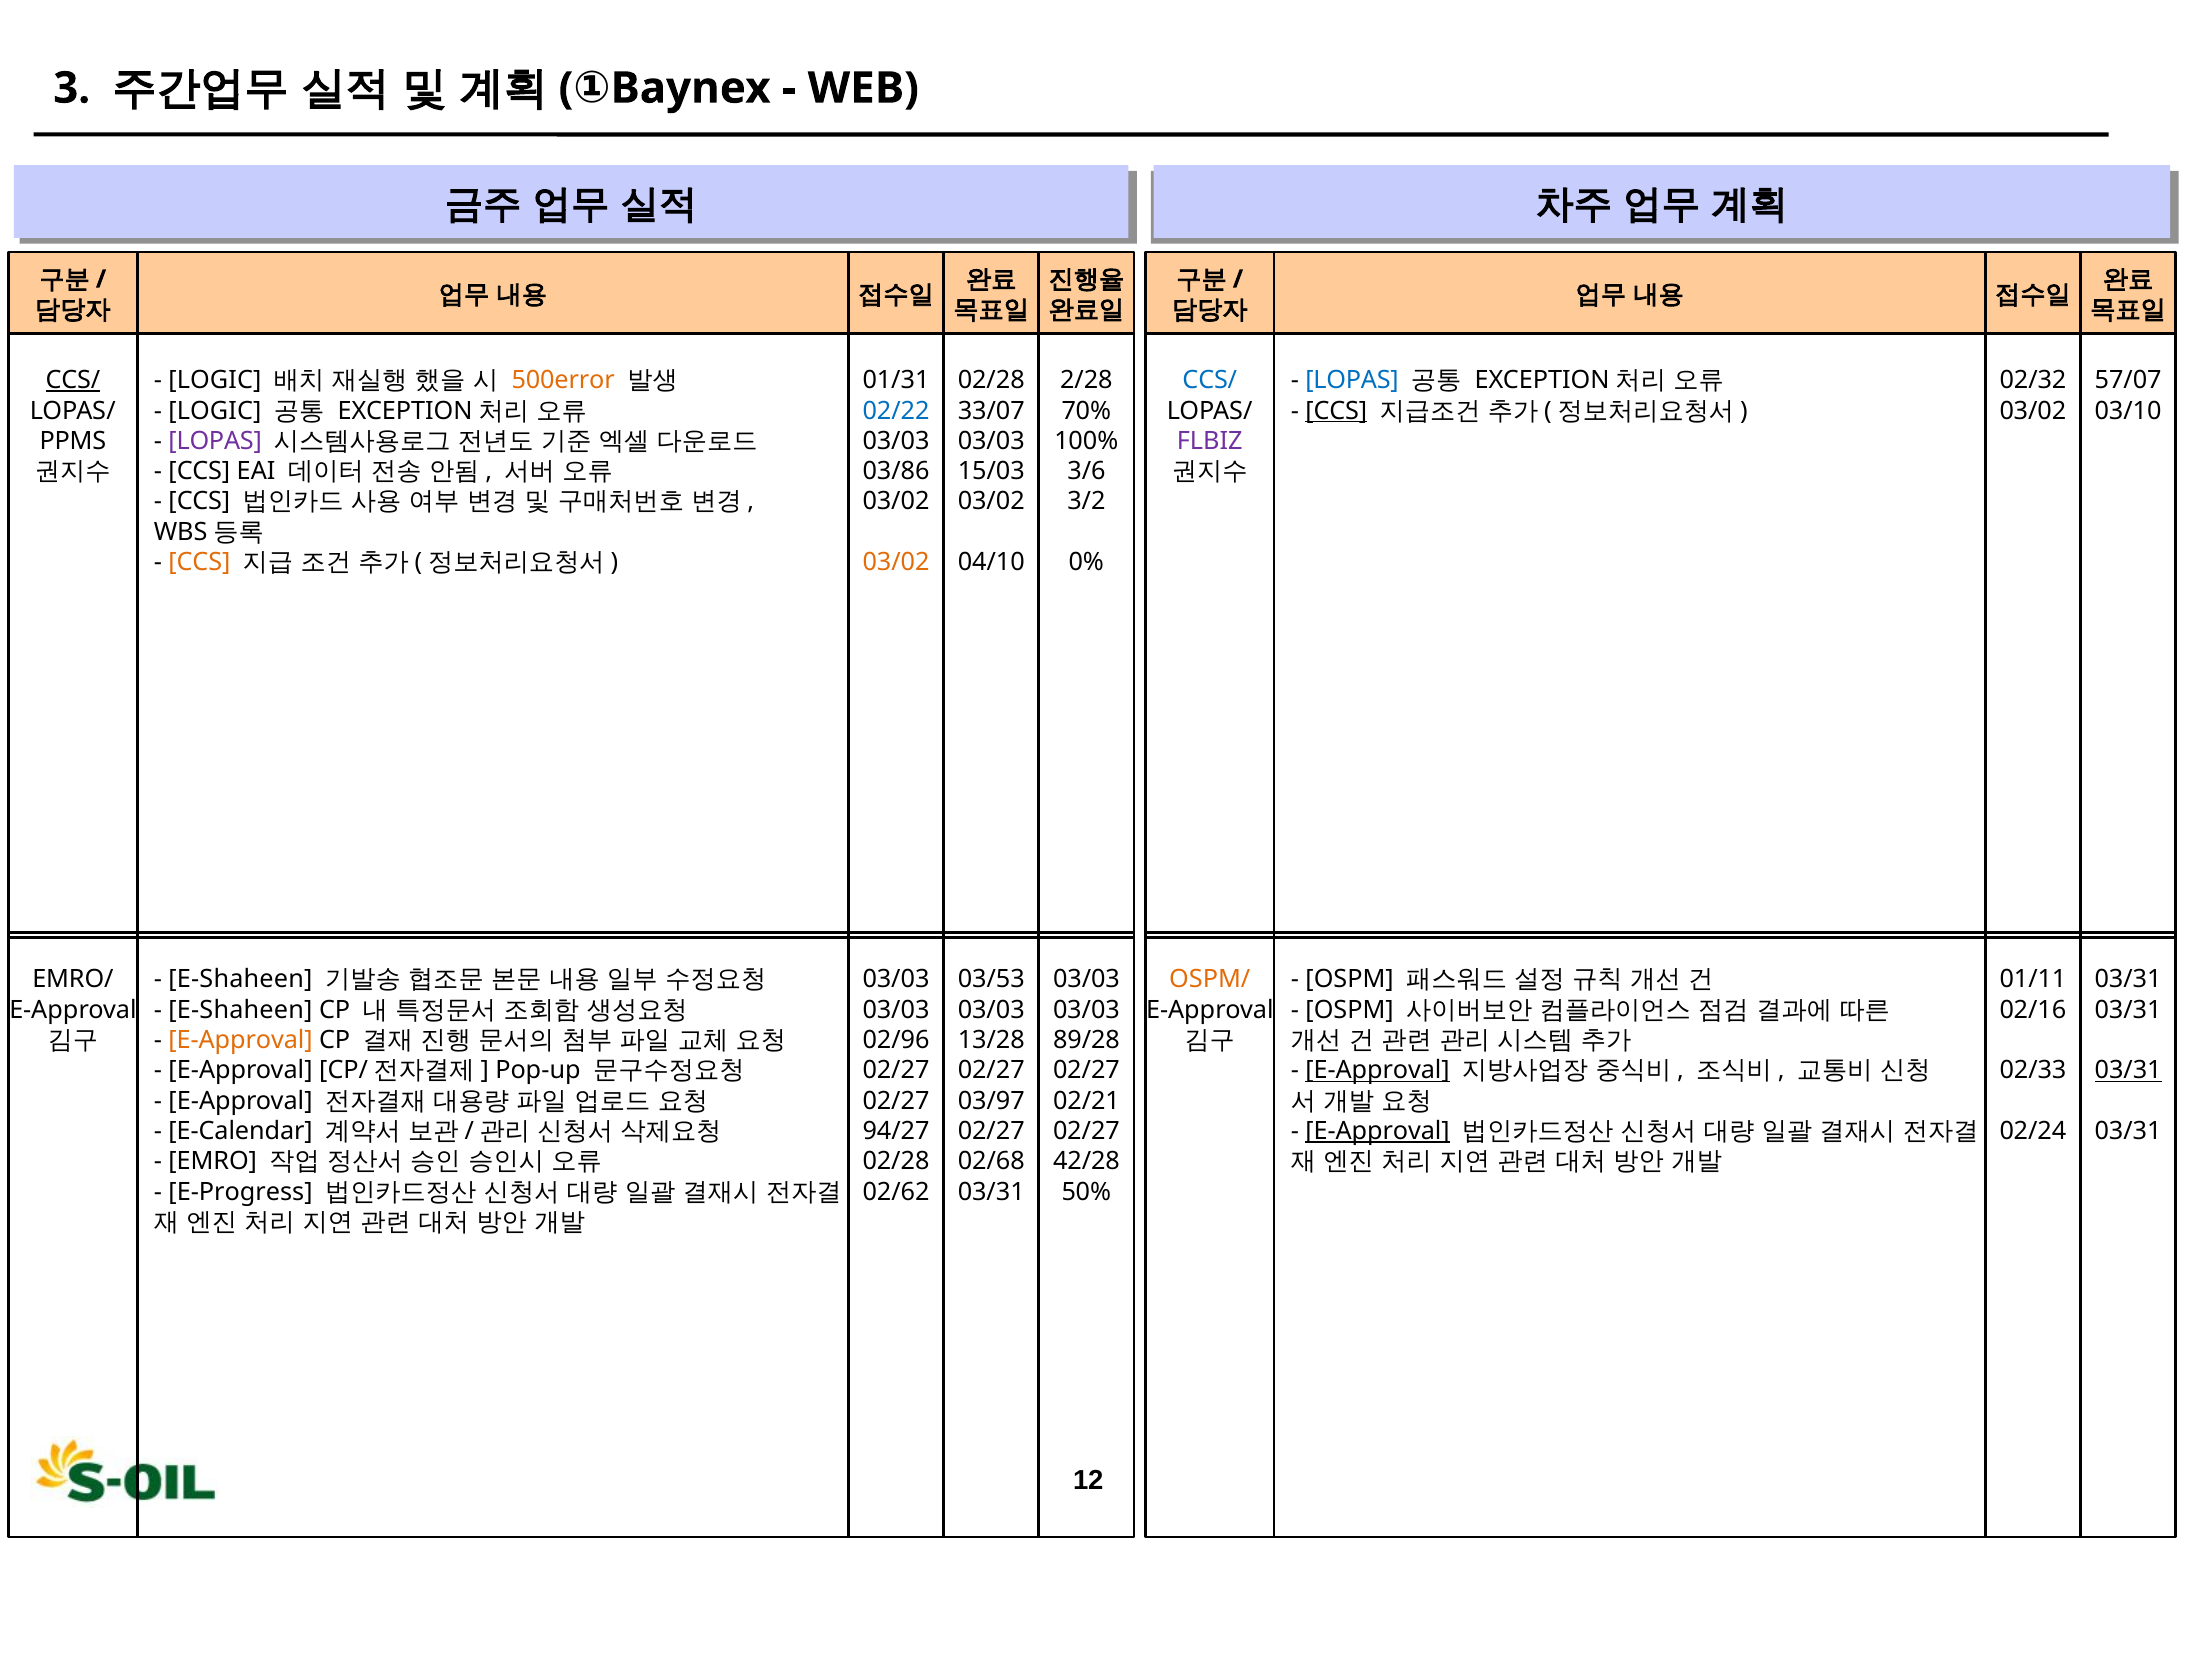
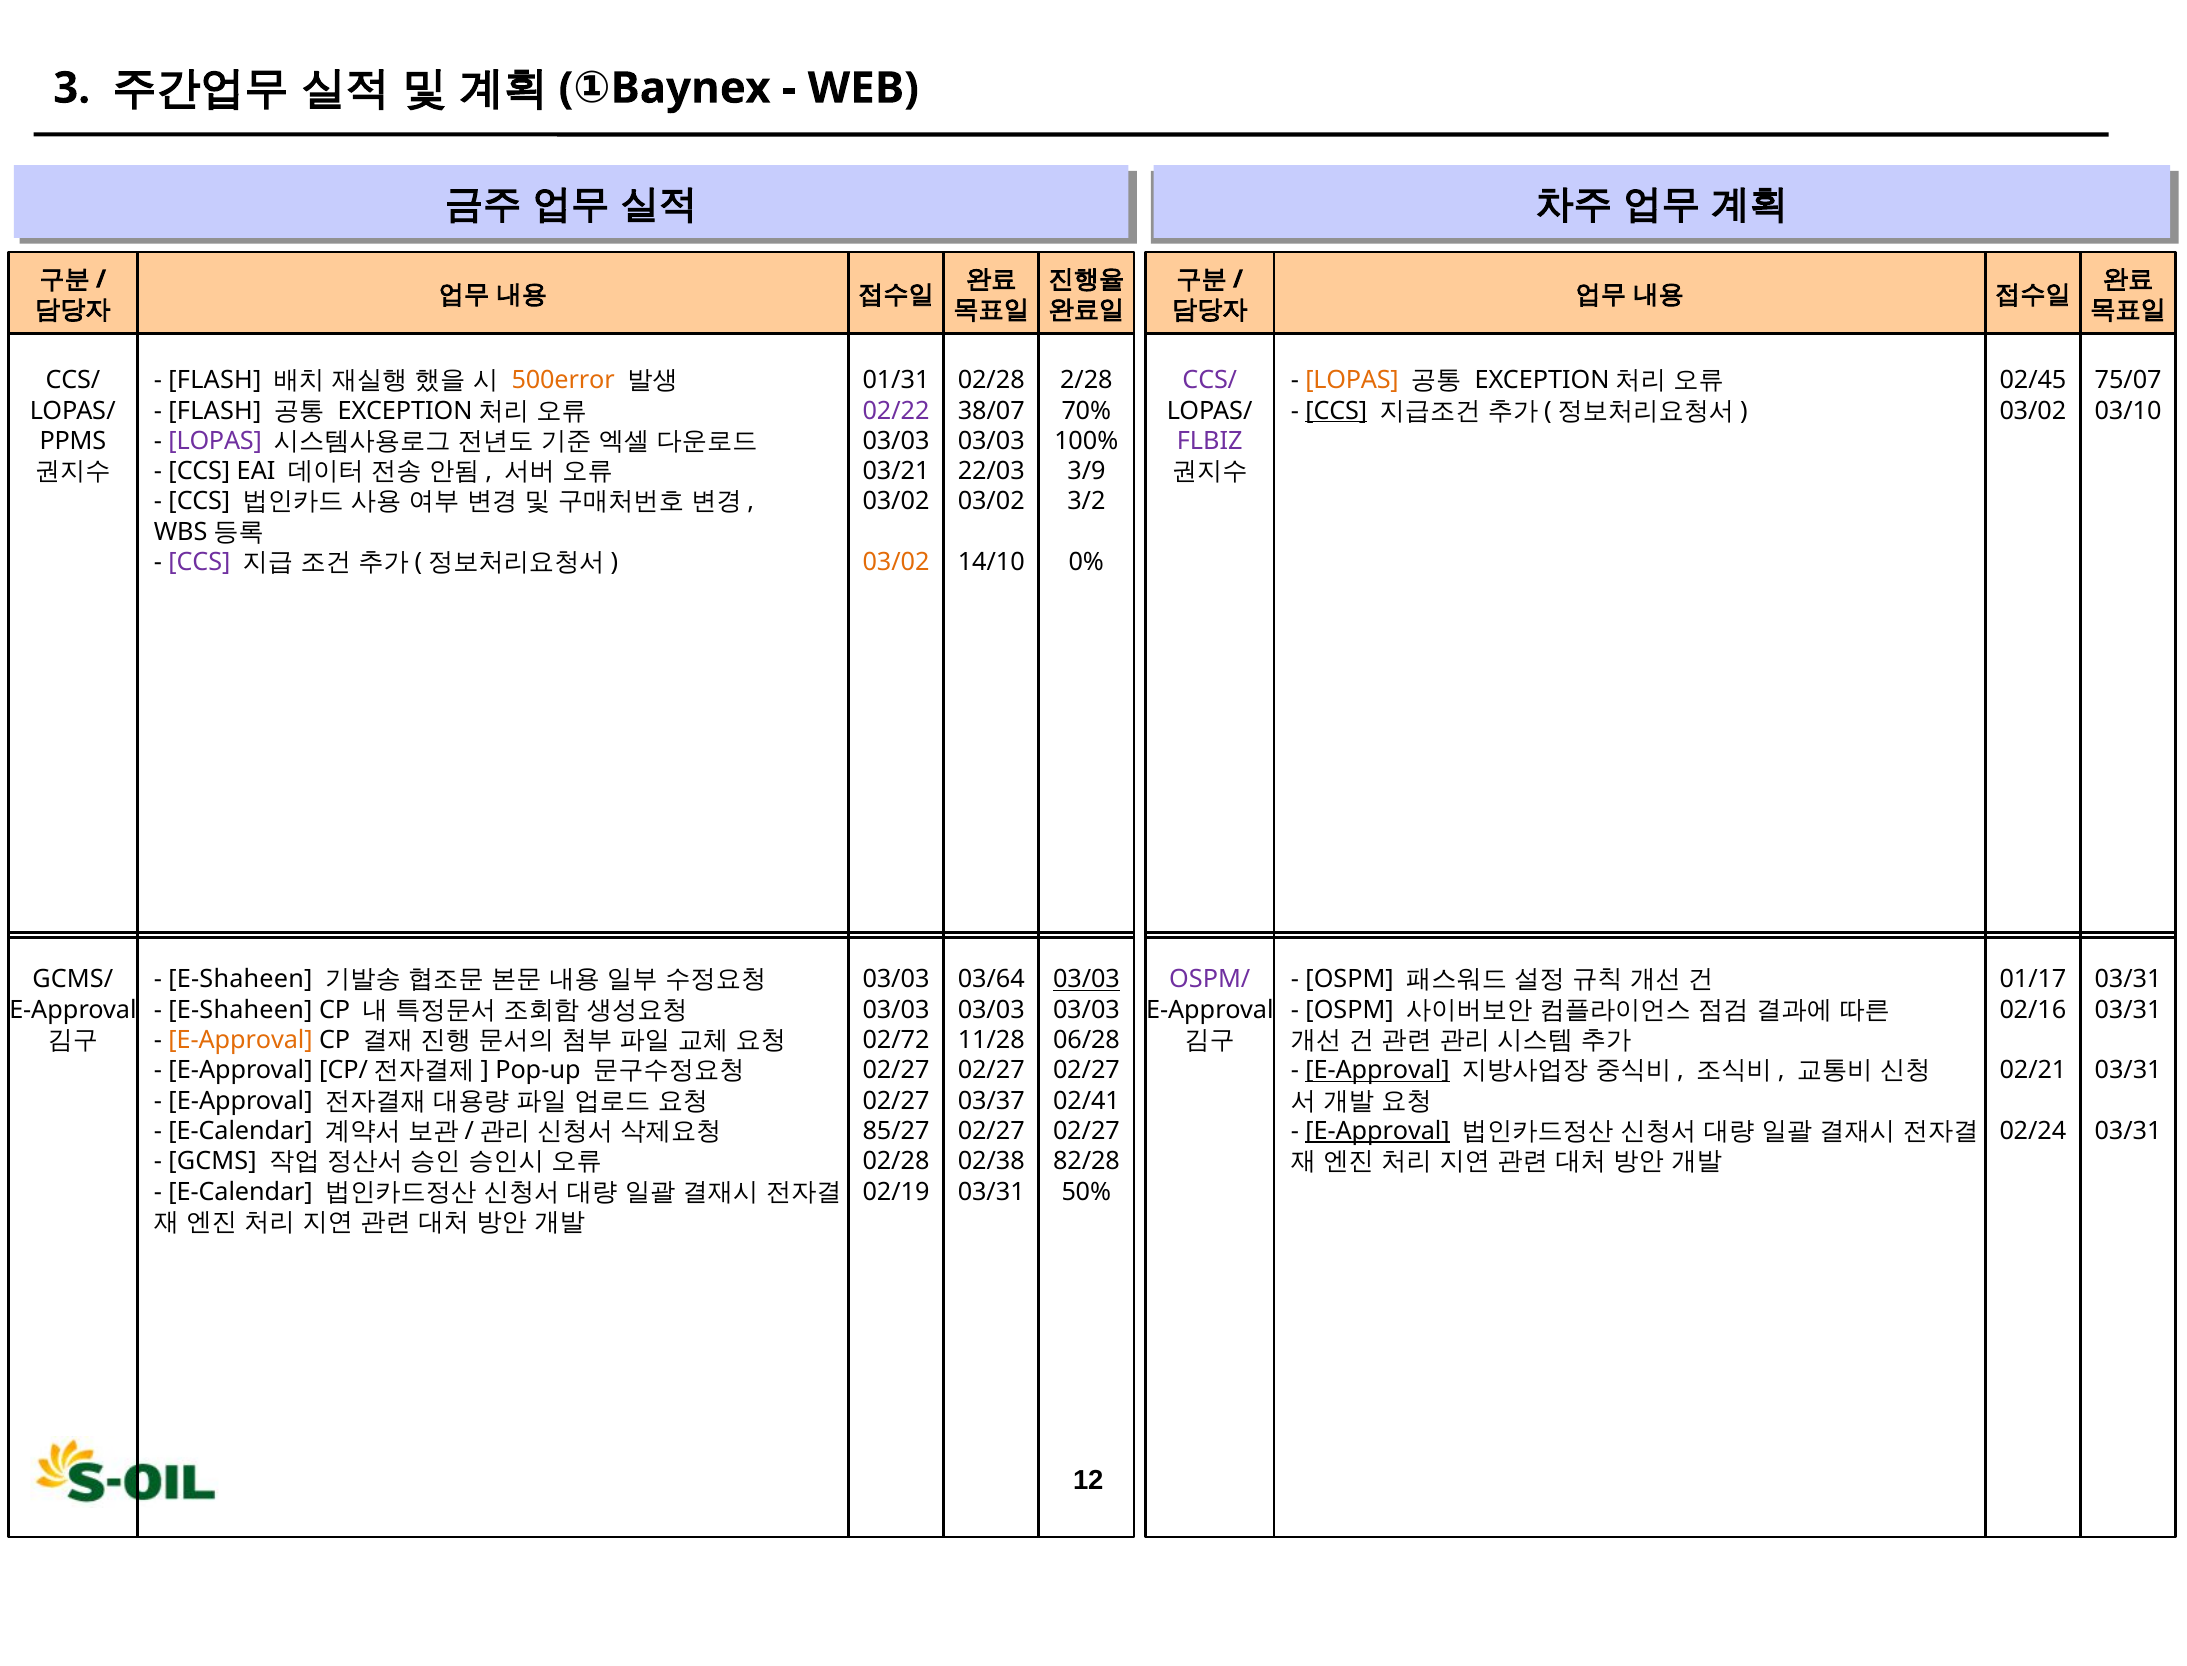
CCS/ underline: present -> none (73, 380)
LOGIC: LOGIC -> FLASH (215, 380)
CCS/ colour: blue -> purple (1210, 380)
LOPAS colour: blue -> orange (1352, 380)
02/32: 02/32 -> 02/45 (2033, 380)
57/07: 57/07 -> 75/07 (2128, 380)
LOGIC: LOGIC -> FLASH (215, 411)
02/22 colour: blue -> purple (896, 411)
33/07: 33/07 -> 38/07 (991, 411)
03/86: 03/86 -> 03/21 (896, 471)
15/03: 15/03 -> 22/03 (991, 471)
3/6: 3/6 -> 3/9 (1087, 471)
CCS colour: orange -> purple (199, 562)
04/10: 04/10 -> 14/10 (991, 562)
EMRO/: EMRO/ -> GCMS/ (73, 980)
03/53: 03/53 -> 03/64 (991, 980)
03/03 underline: none -> present (1086, 980)
OSPM/ colour: orange -> purple (1210, 980)
01/11: 01/11 -> 01/17 (2033, 980)
02/96: 02/96 -> 02/72 (896, 1040)
13/28: 13/28 -> 11/28 (991, 1040)
89/28: 89/28 -> 06/28 (1086, 1040)
02/33: 02/33 -> 02/21 (2033, 1071)
03/31 underline: present -> none (2128, 1071)
03/97: 03/97 -> 03/37 (991, 1101)
02/21: 02/21 -> 02/41 (1086, 1101)
94/27: 94/27 -> 85/27 (896, 1131)
EMRO: EMRO -> GCMS (213, 1162)
02/68: 02/68 -> 02/38 (991, 1162)
42/28: 42/28 -> 82/28 (1086, 1162)
E-Progress: E-Progress -> E-Calendar (241, 1192)
02/62: 02/62 -> 02/19 (896, 1192)
